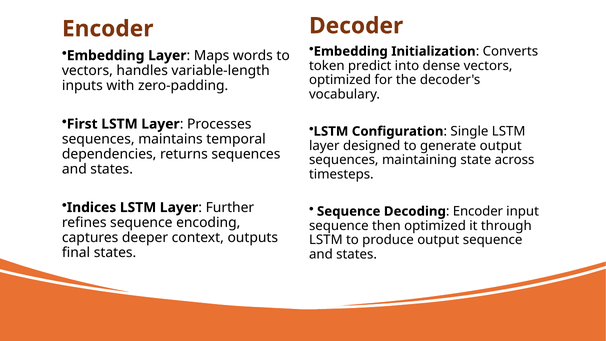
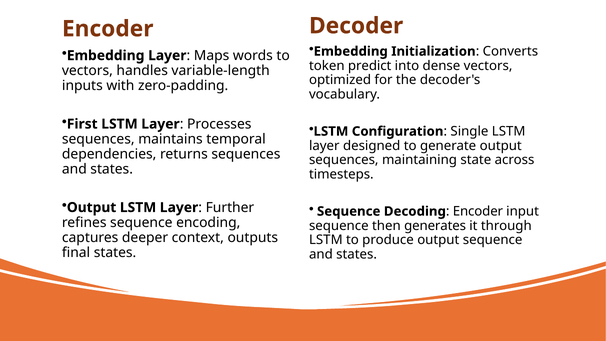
Indices: Indices -> Output (92, 207)
then optimized: optimized -> generates (435, 226)
